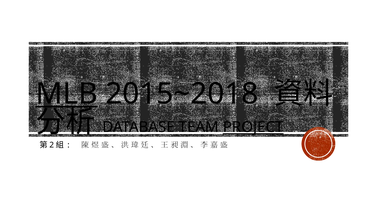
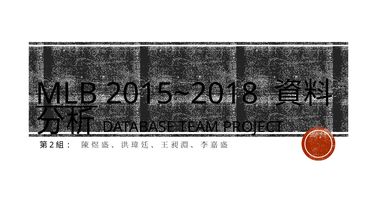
PROJECT underline: present -> none (253, 127)
